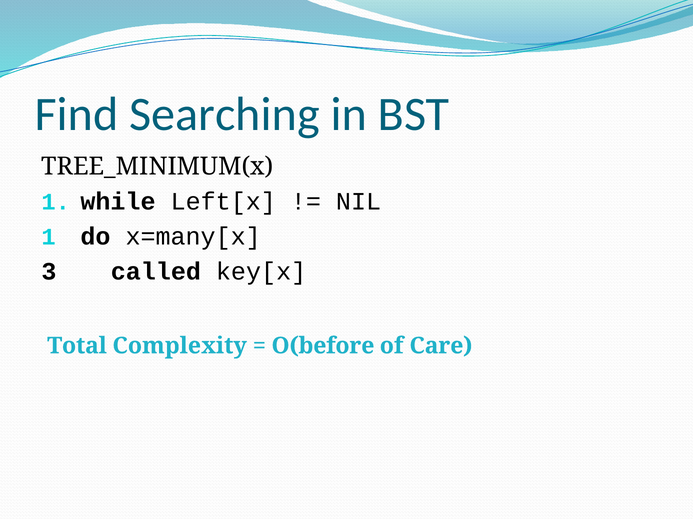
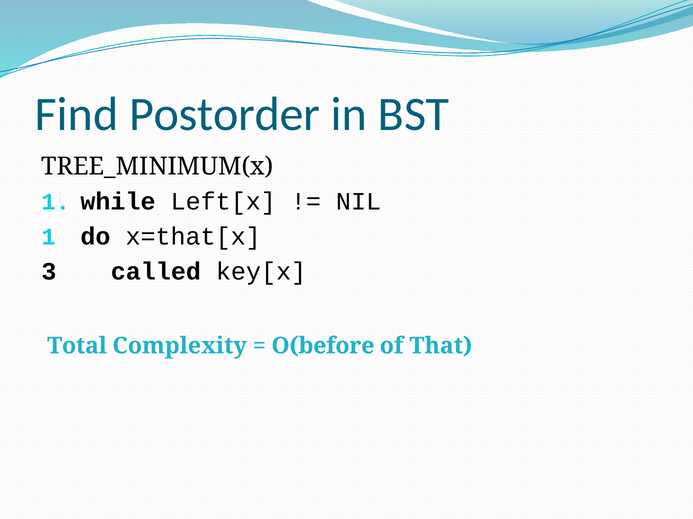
Searching: Searching -> Postorder (225, 114)
x=many[x: x=many[x -> x=that[x (193, 237)
Care: Care -> That (441, 346)
